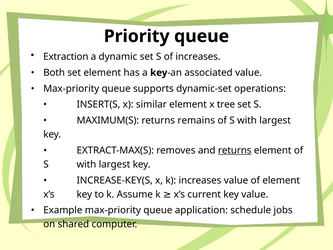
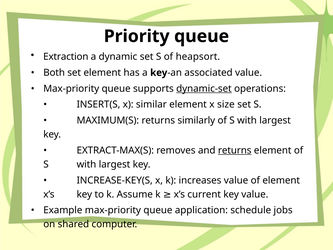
of increases: increases -> heapsort (198, 57)
dynamic-set underline: none -> present (204, 89)
tree: tree -> size (226, 104)
remains: remains -> similarly (196, 120)
